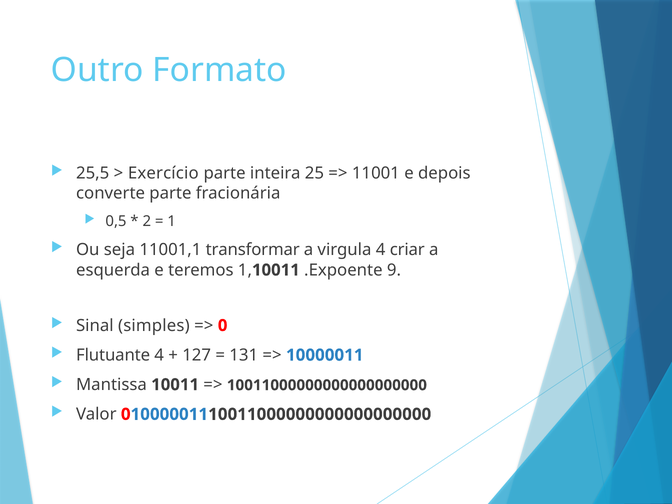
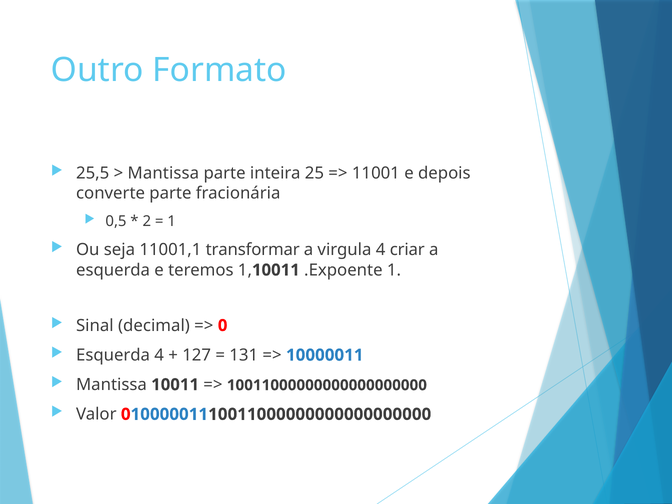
Exercício: Exercício -> Mantissa (163, 173)
.Expoente 9: 9 -> 1 (394, 270)
simples: simples -> decimal (154, 325)
Flutuante: Flutuante -> Esquerda (113, 355)
